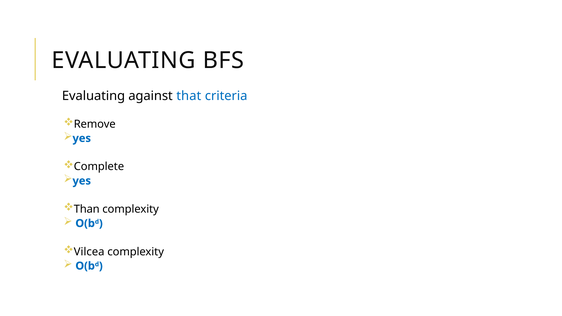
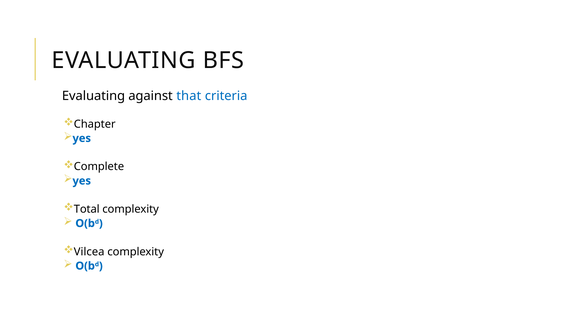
Remove: Remove -> Chapter (95, 124)
Than: Than -> Total (87, 209)
